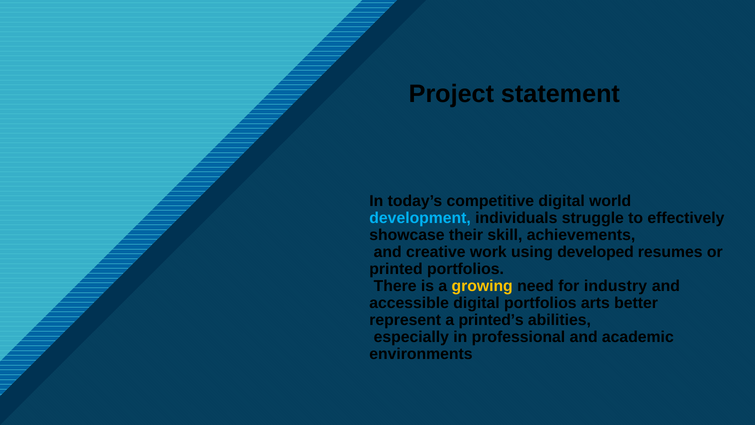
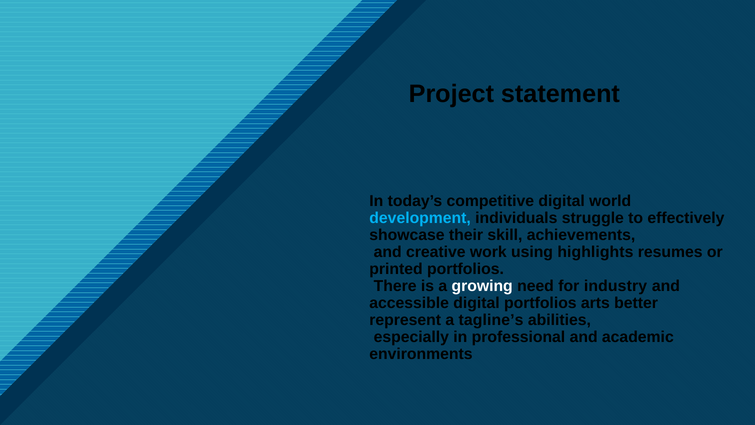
developed: developed -> highlights (595, 252)
growing colour: yellow -> white (482, 286)
printed’s: printed’s -> tagline’s (491, 320)
